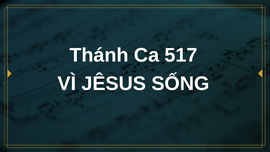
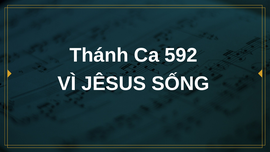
517: 517 -> 592 (181, 55)
